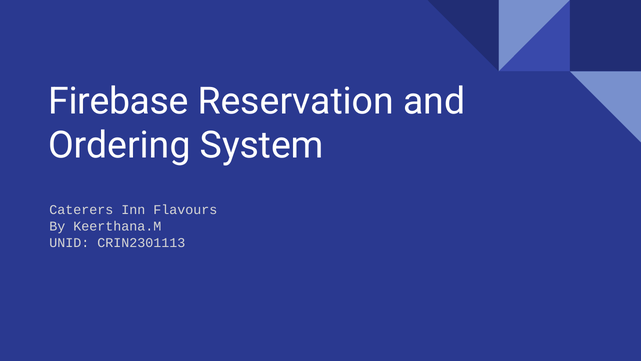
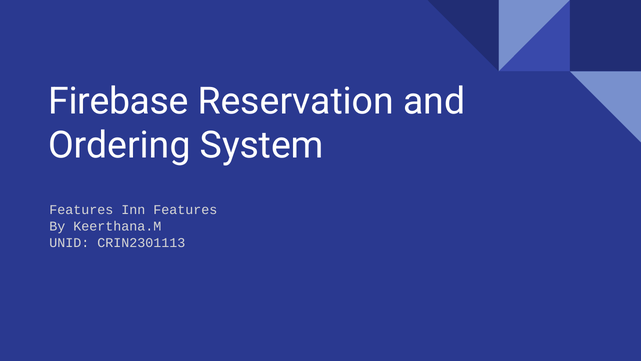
Caterers: Caterers -> Features (81, 210)
Inn Flavours: Flavours -> Features (185, 210)
